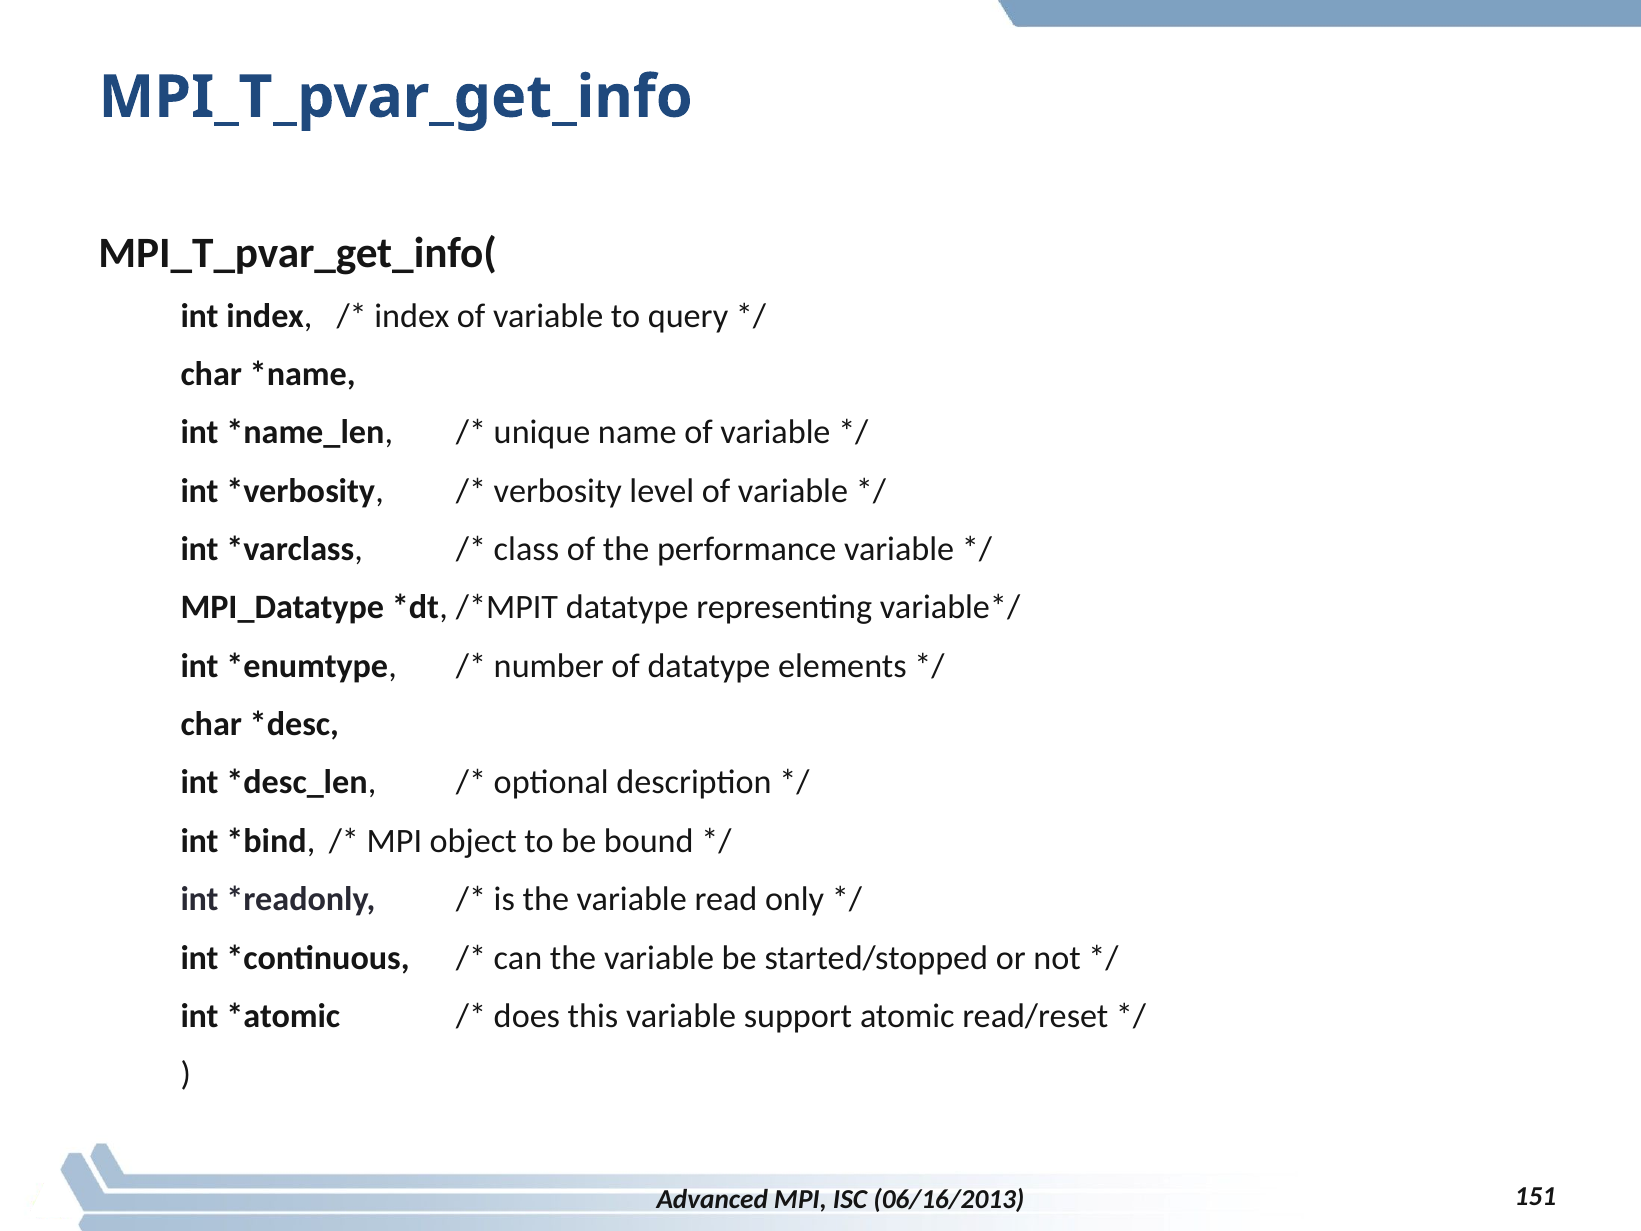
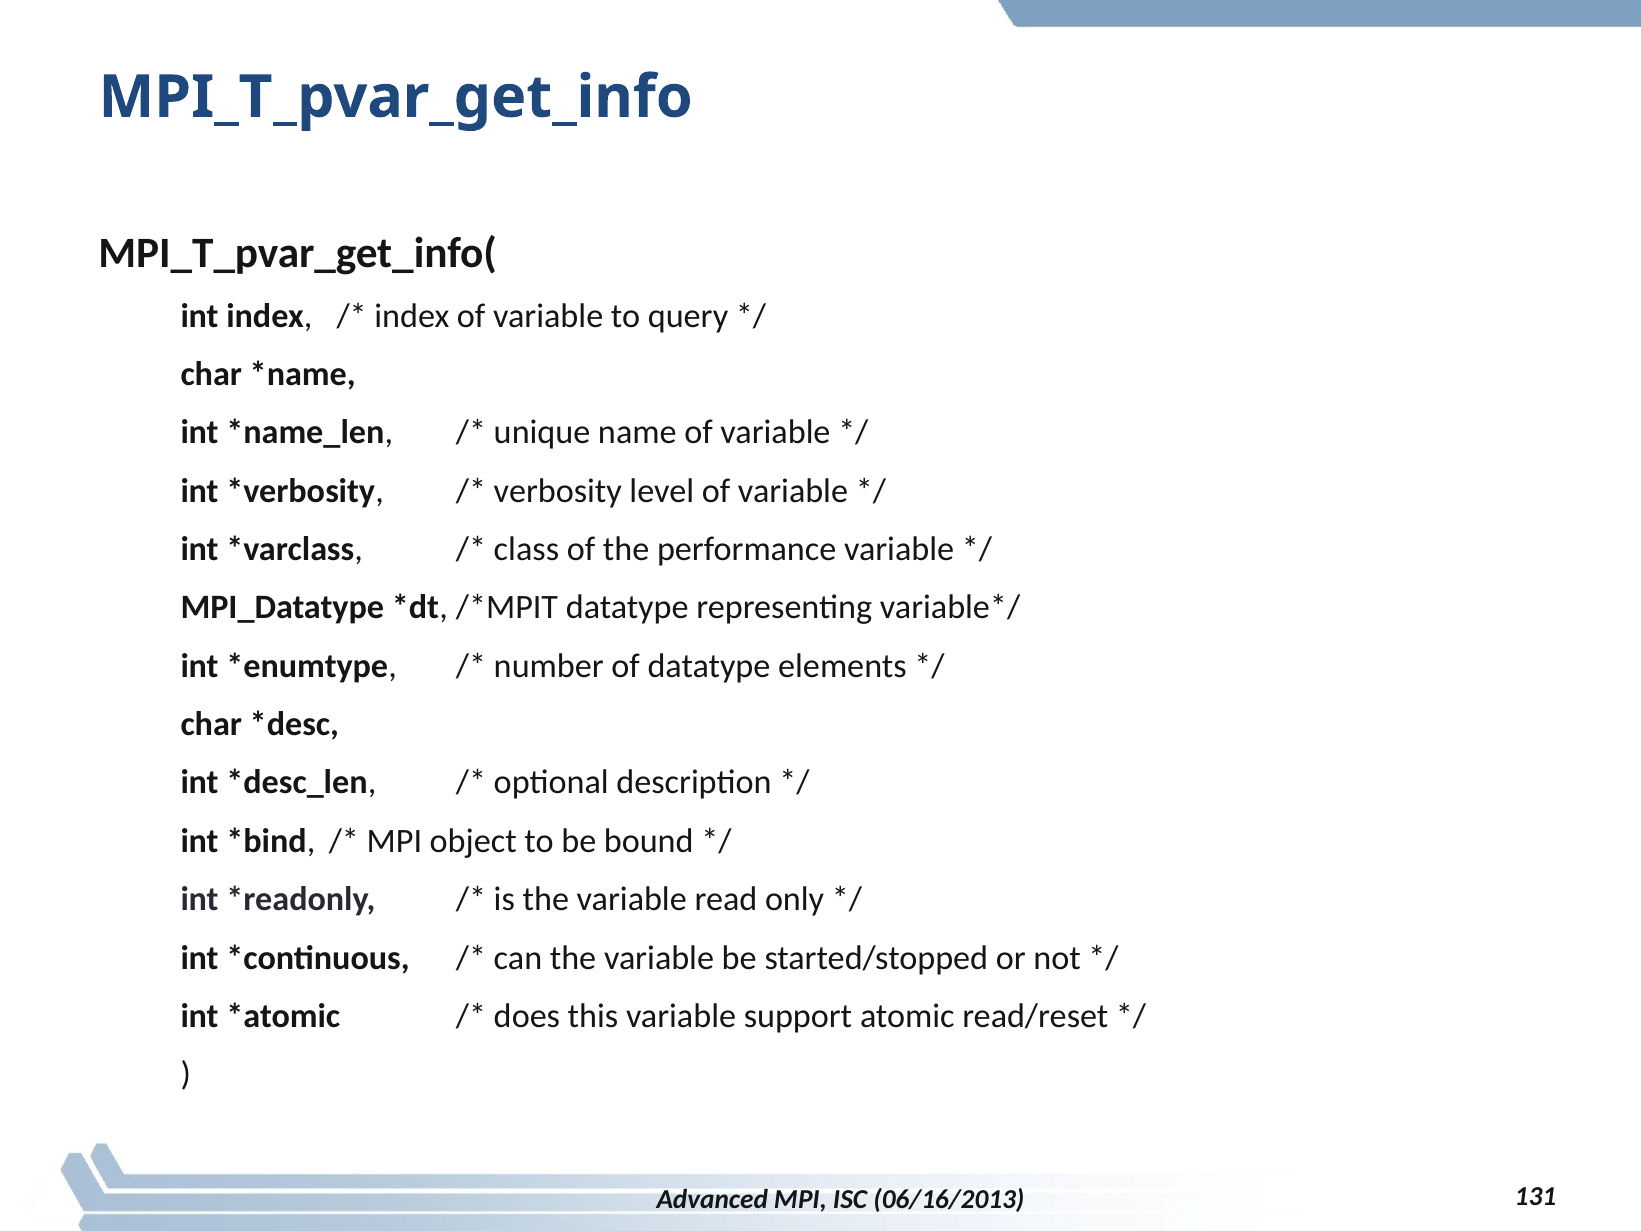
151: 151 -> 131 (1535, 1197)
